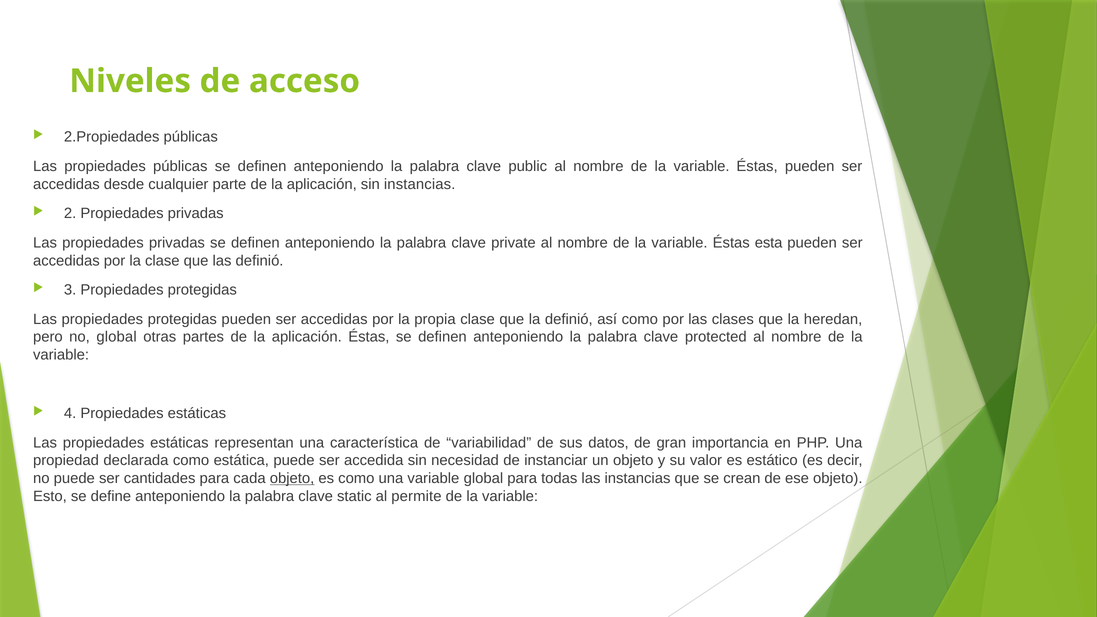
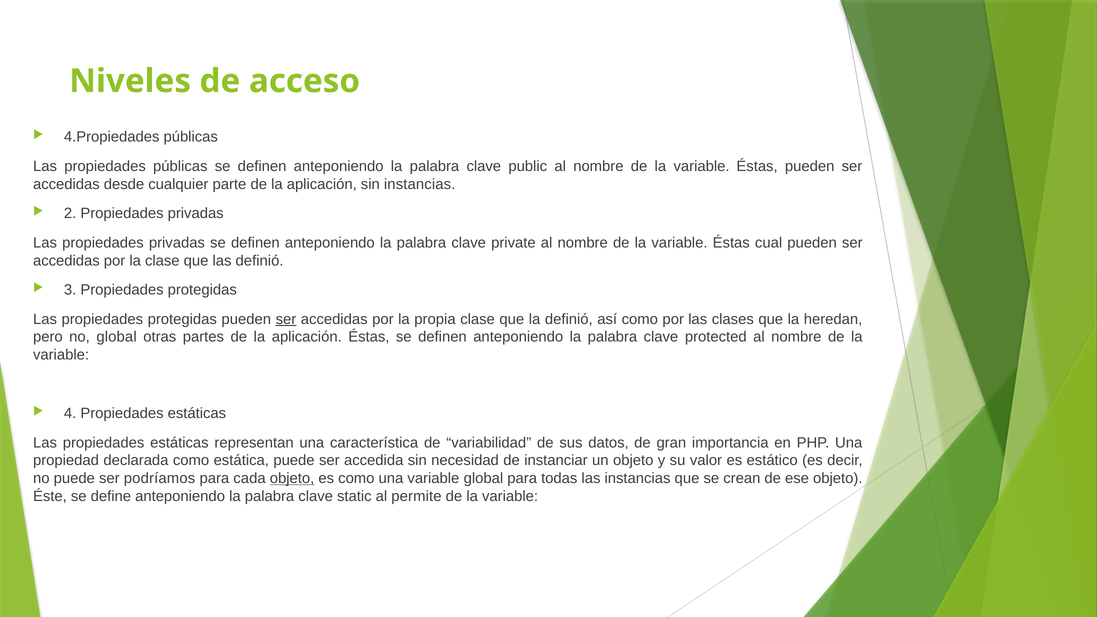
2.Propiedades: 2.Propiedades -> 4.Propiedades (112, 137)
esta: esta -> cual (769, 243)
ser underline: none -> present (286, 319)
cantidades: cantidades -> podríamos (160, 478)
Esto: Esto -> Éste (50, 496)
